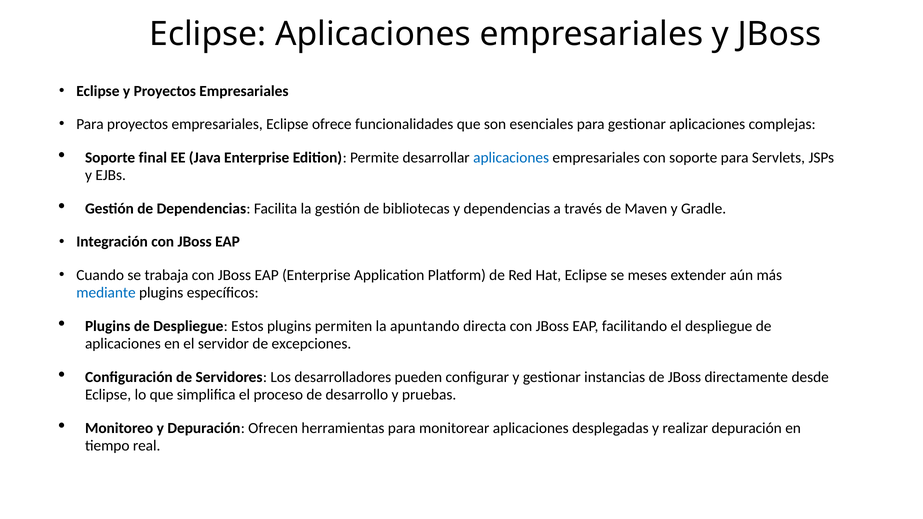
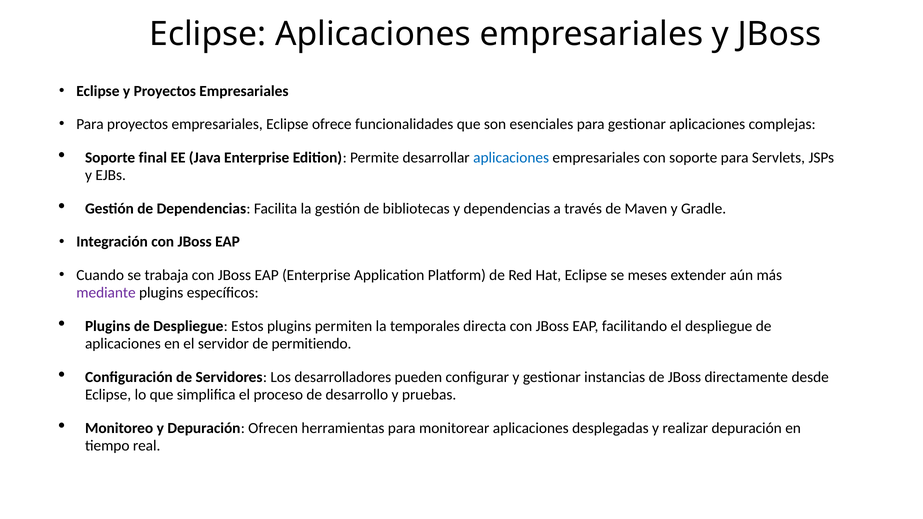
mediante colour: blue -> purple (106, 293)
apuntando: apuntando -> temporales (425, 326)
excepciones: excepciones -> permitiendo (311, 344)
